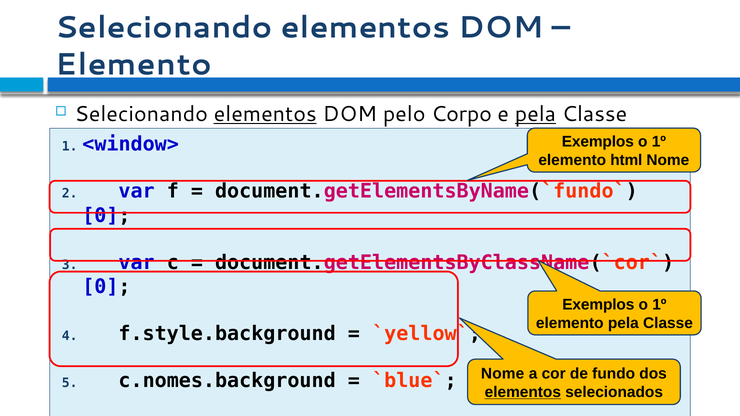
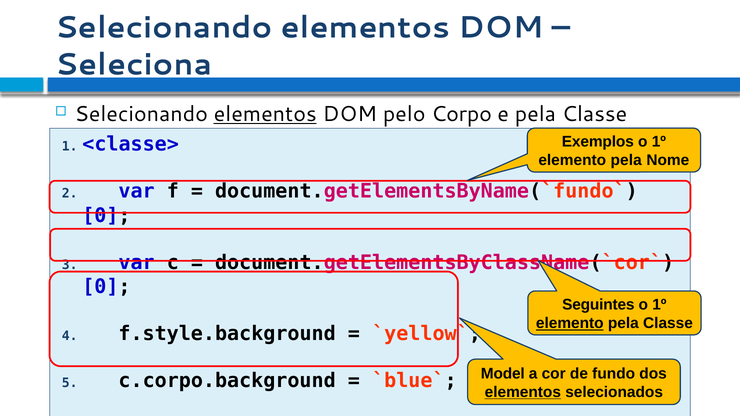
Elemento: Elemento -> Seleciona (134, 65)
pela underline: present -> none (535, 114)
<window>: <window> -> <classe> (131, 144)
html: html -> pela (626, 160)
Exemplos: Exemplos -> Seguintes (598, 305)
elemento underline: none -> present (570, 323)
Nome: Nome -> Model (503, 374)
c.nomes.background: c.nomes.background -> c.corpo.background (227, 381)
